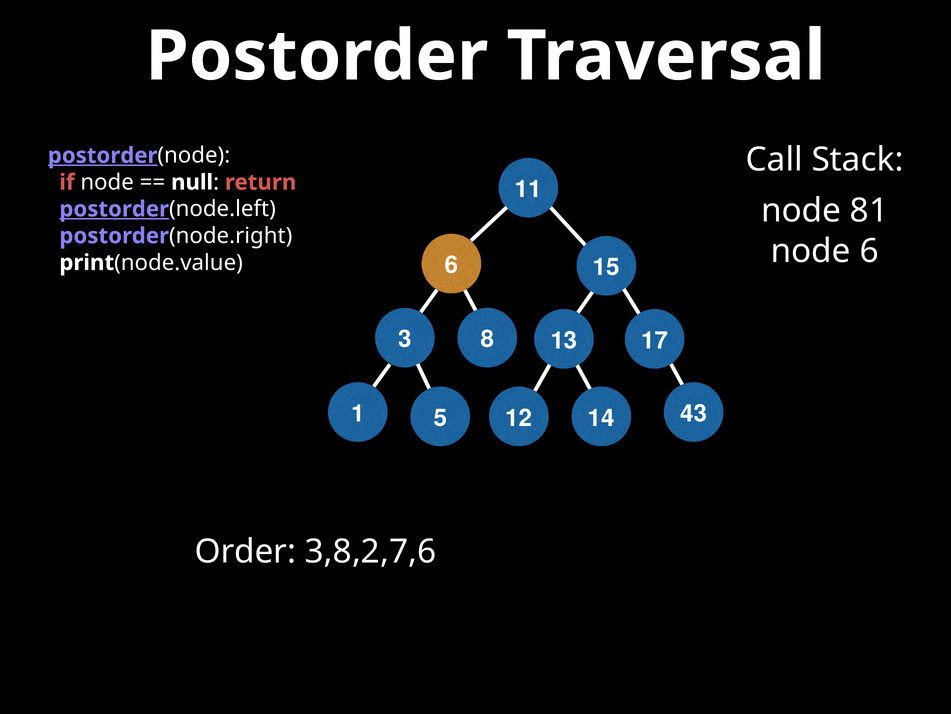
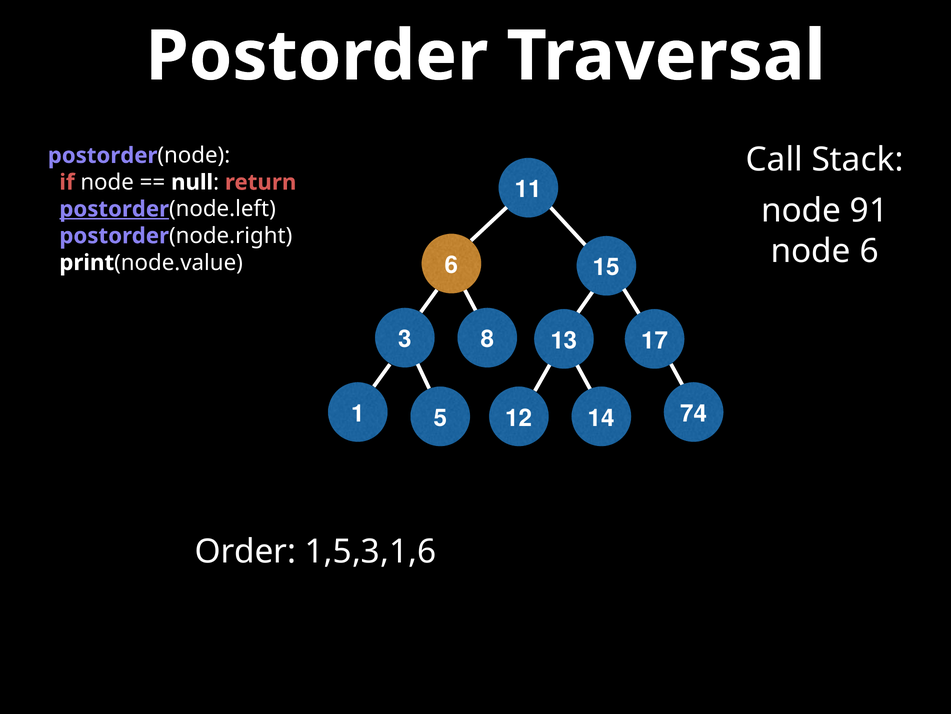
postorder underline: present -> none (103, 155)
81: 81 -> 91 (869, 211)
43: 43 -> 74 (694, 413)
3,8,2,7,6: 3,8,2,7,6 -> 1,5,3,1,6 (371, 551)
